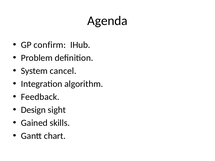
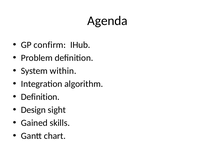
cancel: cancel -> within (63, 71)
Feedback: Feedback -> Definition (40, 97)
